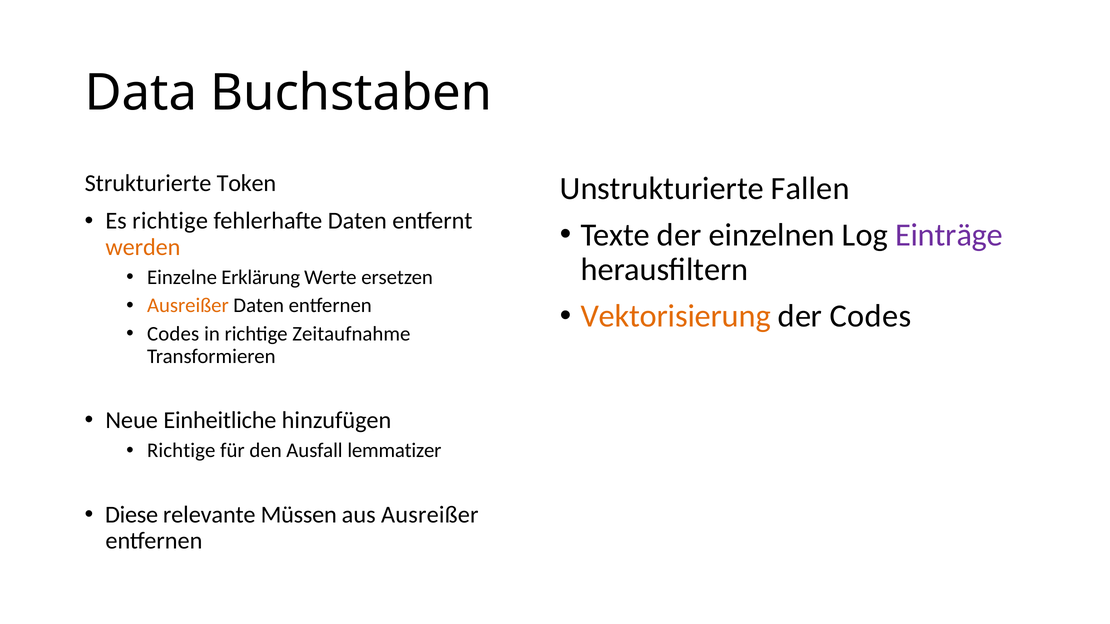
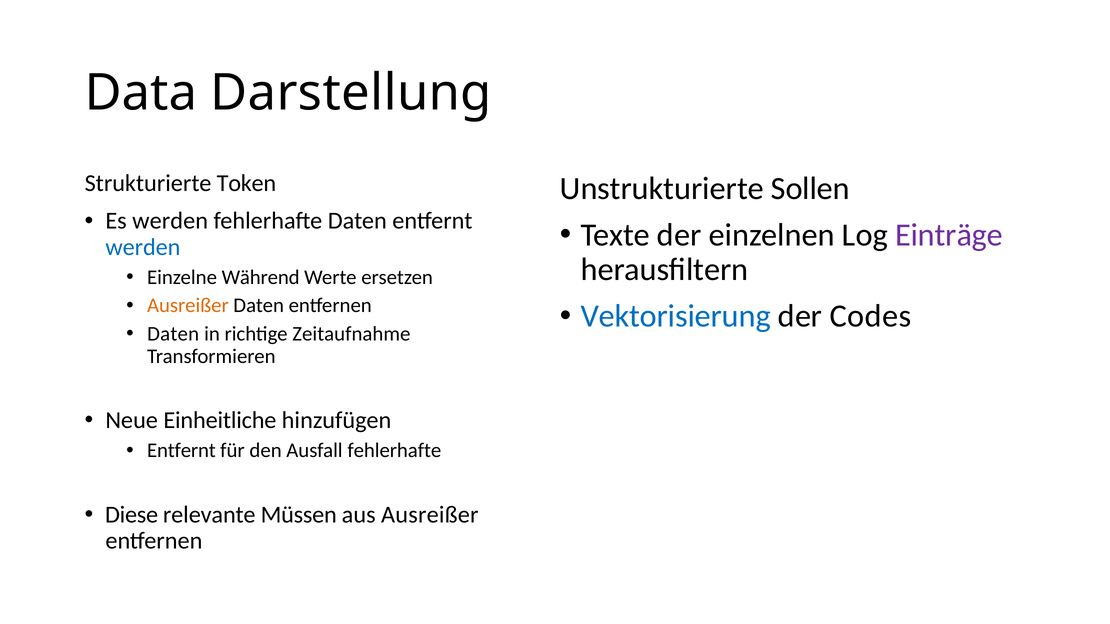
Buchstaben: Buchstaben -> Darstellung (351, 93)
Fallen: Fallen -> Sollen (810, 188)
Es richtige: richtige -> werden (170, 221)
werden colour: orange -> blue (143, 247)
Erklärung: Erklärung -> Während (261, 277)
Vektorisierung colour: orange -> blue (676, 316)
Codes: Codes -> Daten (173, 334)
Richtige: Richtige -> Entfernt (181, 451)
Ausfall lemmatizer: lemmatizer -> fehlerhafte (394, 451)
